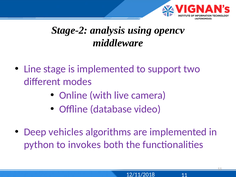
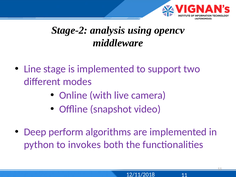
database: database -> snapshot (111, 109)
vehicles: vehicles -> perform (66, 132)
